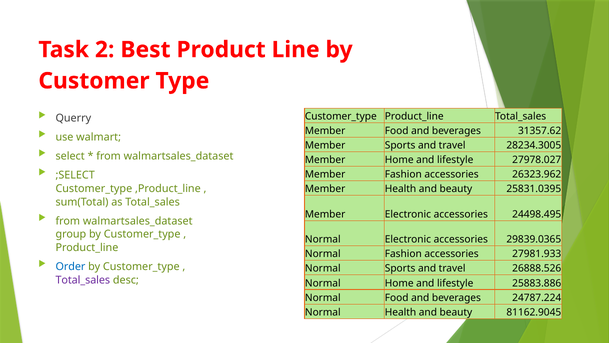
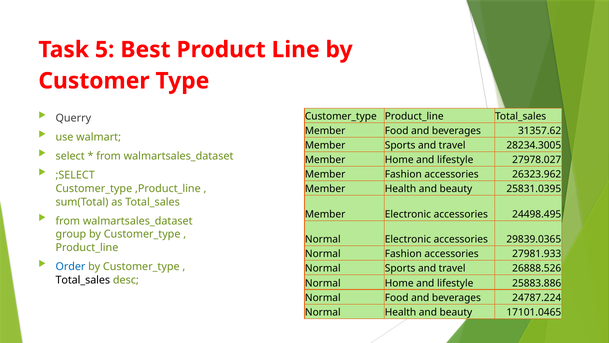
2: 2 -> 5 (105, 50)
Total_sales colour: purple -> black (83, 280)
81162.9045: 81162.9045 -> 17101.0465 (534, 312)
